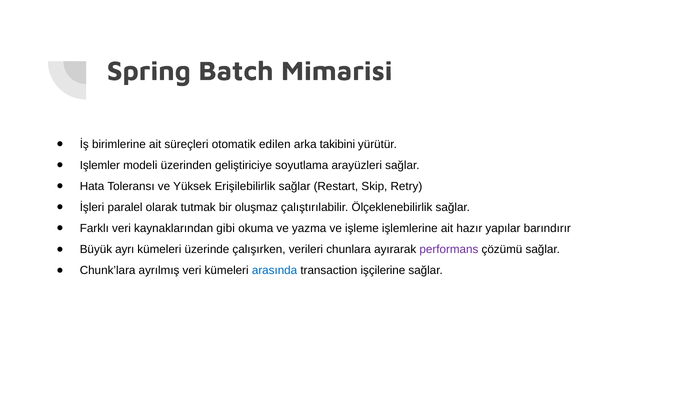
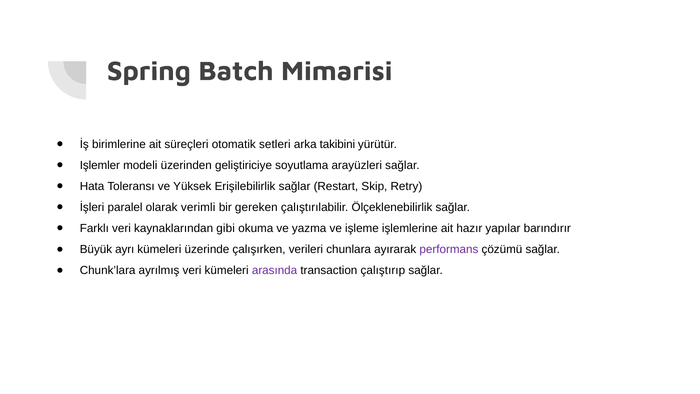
edilen: edilen -> setleri (275, 144)
tutmak: tutmak -> verimli (198, 207)
oluşmaz: oluşmaz -> gereken (256, 207)
arasında colour: blue -> purple (275, 270)
işçilerine: işçilerine -> çalıştırıp (383, 270)
